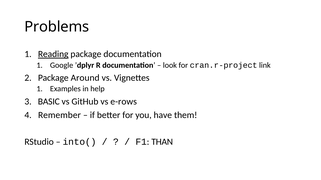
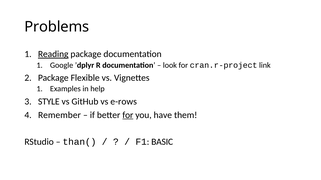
Around: Around -> Flexible (85, 78)
BASIC: BASIC -> STYLE (49, 102)
for underline: none -> present (128, 115)
into(: into( -> than( (79, 142)
THAN: THAN -> BASIC (162, 142)
